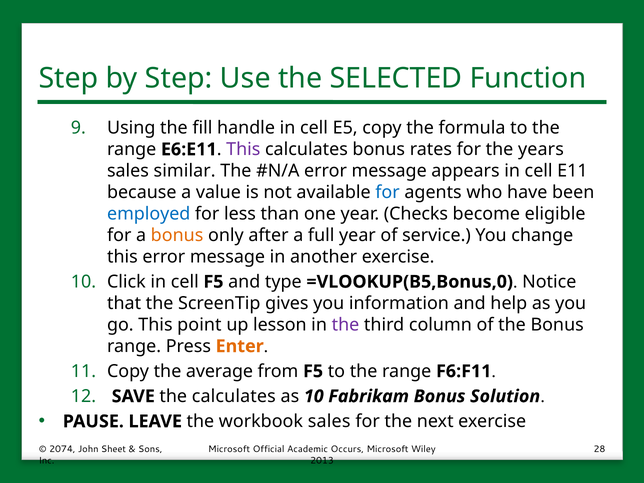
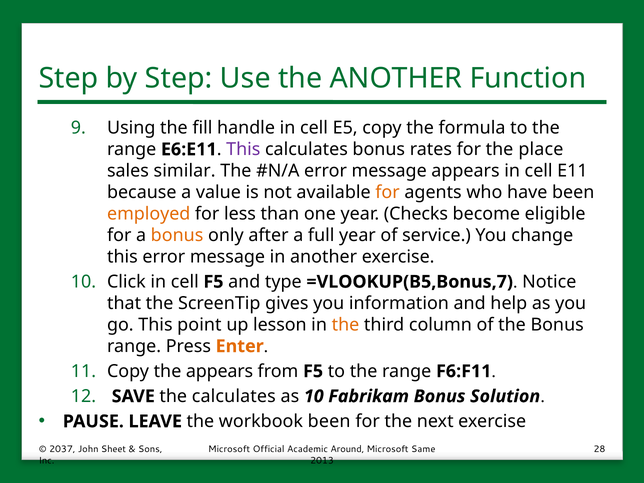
the SELECTED: SELECTED -> ANOTHER (396, 78)
years: years -> place (541, 149)
for colour: blue -> orange (388, 192)
employed colour: blue -> orange (149, 214)
=VLOOKUP(B5,Bonus,0: =VLOOKUP(B5,Bonus,0 -> =VLOOKUP(B5,Bonus,7 (410, 282)
the colour: purple -> orange (345, 325)
the average: average -> appears (220, 371)
workbook sales: sales -> been (329, 421)
2074: 2074 -> 2037 (62, 449)
Occurs: Occurs -> Around (347, 449)
Wiley: Wiley -> Same (423, 449)
